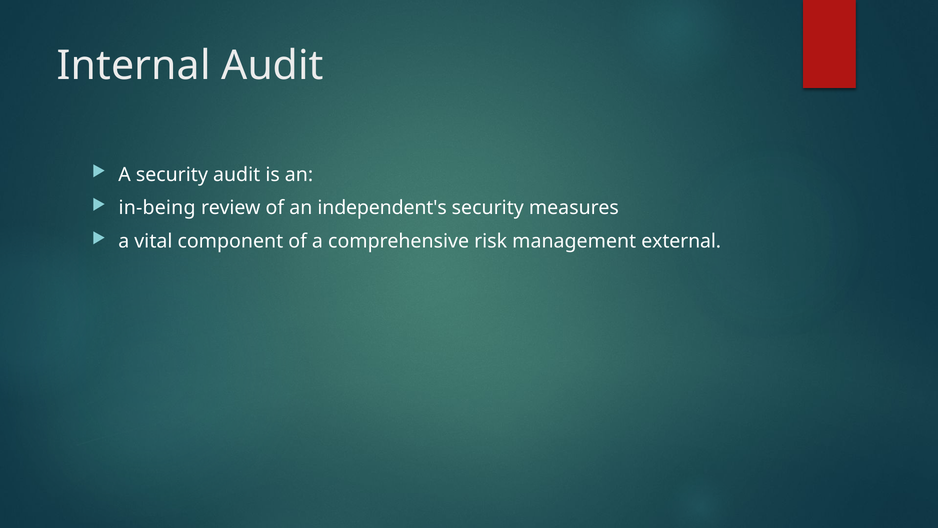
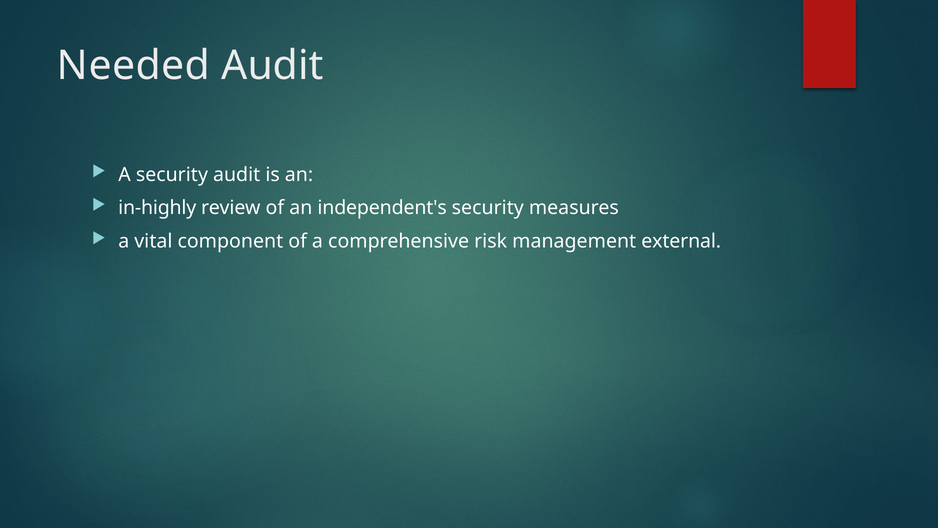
Internal: Internal -> Needed (134, 66)
in-being: in-being -> in-highly (157, 208)
